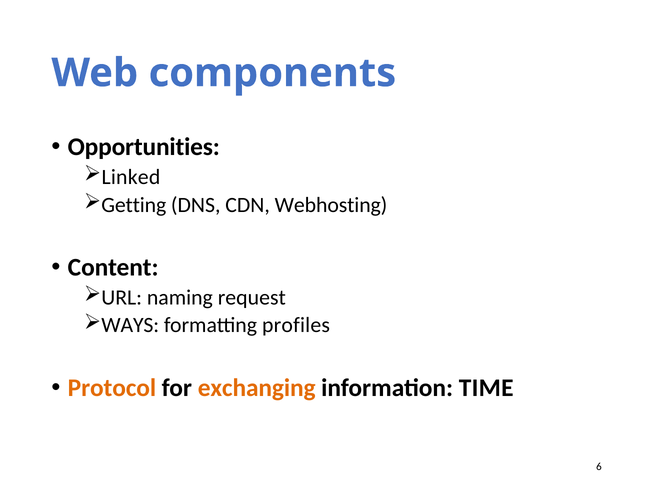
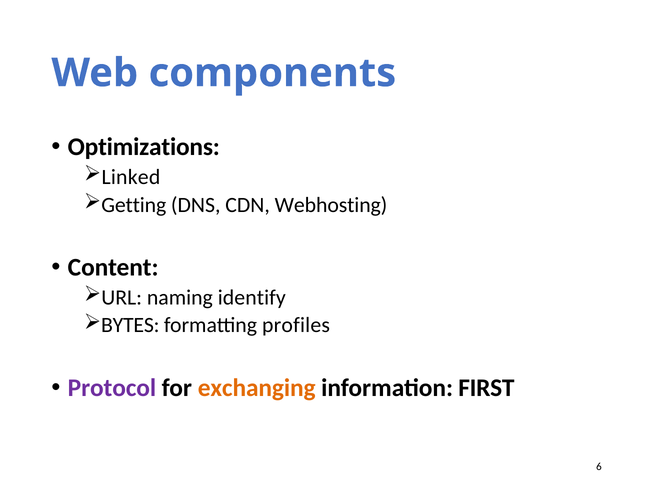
Opportunities: Opportunities -> Optimizations (144, 147)
request: request -> identify (252, 298)
WAYS: WAYS -> BYTES (130, 326)
Protocol colour: orange -> purple (112, 388)
TIME: TIME -> FIRST (486, 388)
